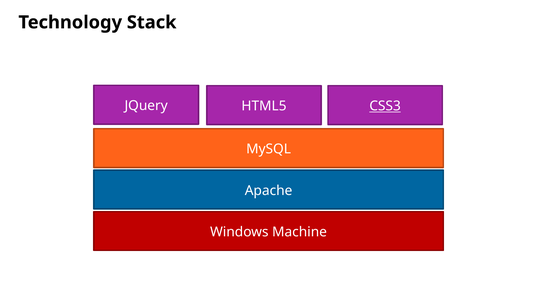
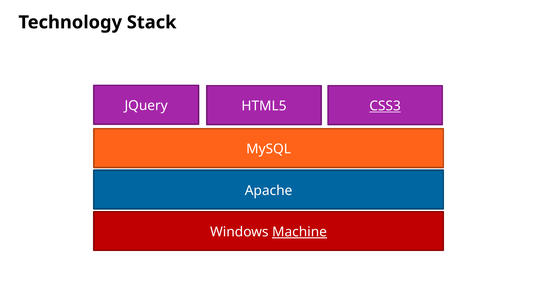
Machine underline: none -> present (300, 232)
